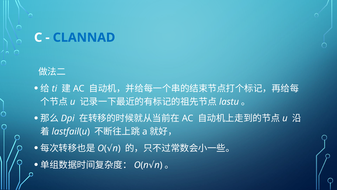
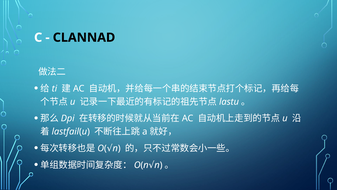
CLANNAD colour: blue -> black (84, 37)
